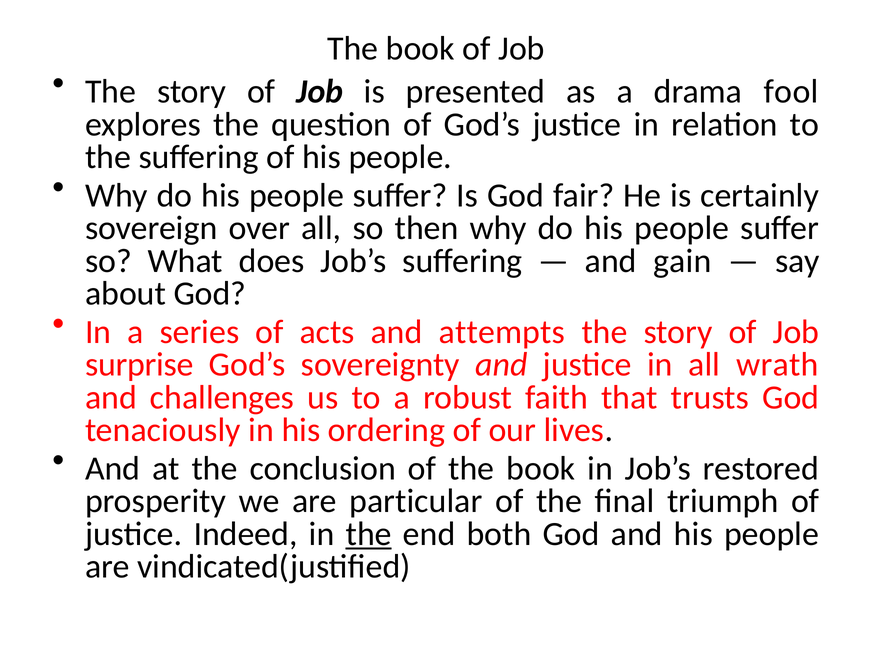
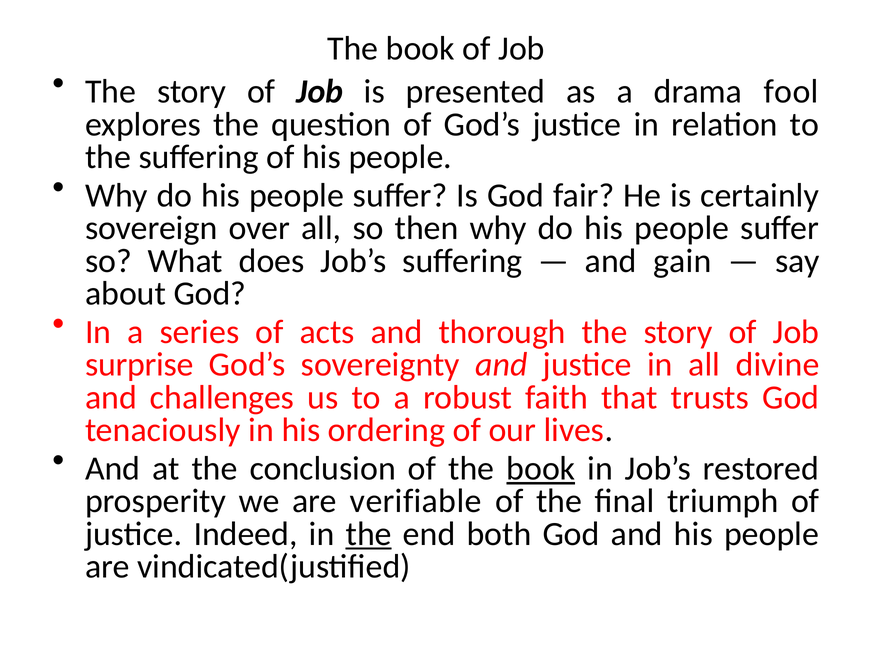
attempts: attempts -> thorough (502, 332)
wrath: wrath -> divine (778, 365)
book underline: none -> present (541, 469)
particular: particular -> verifiable (416, 501)
